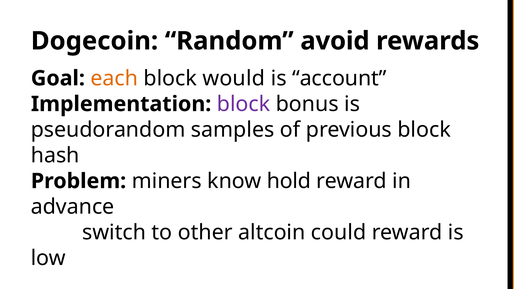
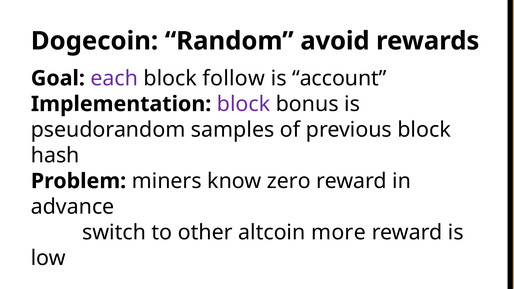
each colour: orange -> purple (114, 78)
would: would -> follow (234, 78)
hold: hold -> zero (289, 181)
could: could -> more (339, 233)
